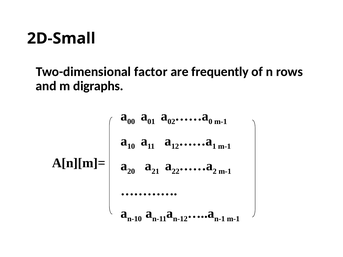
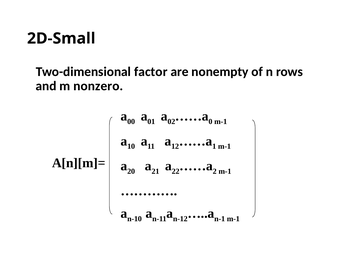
frequently: frequently -> nonempty (220, 72)
digraphs: digraphs -> nonzero (98, 86)
